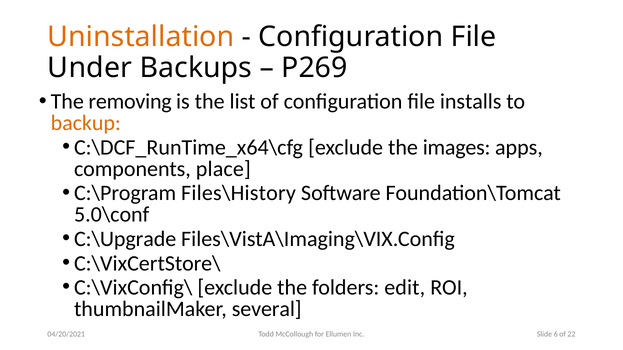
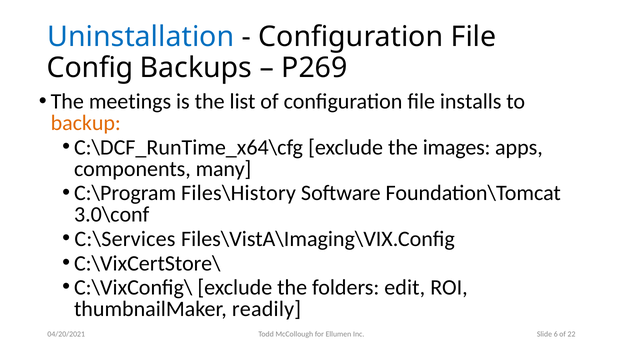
Uninstallation colour: orange -> blue (141, 37)
Under: Under -> Config (90, 68)
removing: removing -> meetings (130, 102)
place: place -> many (224, 169)
5.0\conf: 5.0\conf -> 3.0\conf (112, 215)
C:\Upgrade: C:\Upgrade -> C:\Services (125, 239)
several: several -> readily (267, 309)
